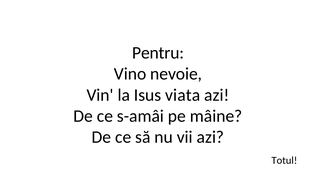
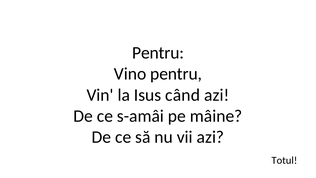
Vino nevoie: nevoie -> pentru (176, 74)
viata: viata -> când (183, 95)
